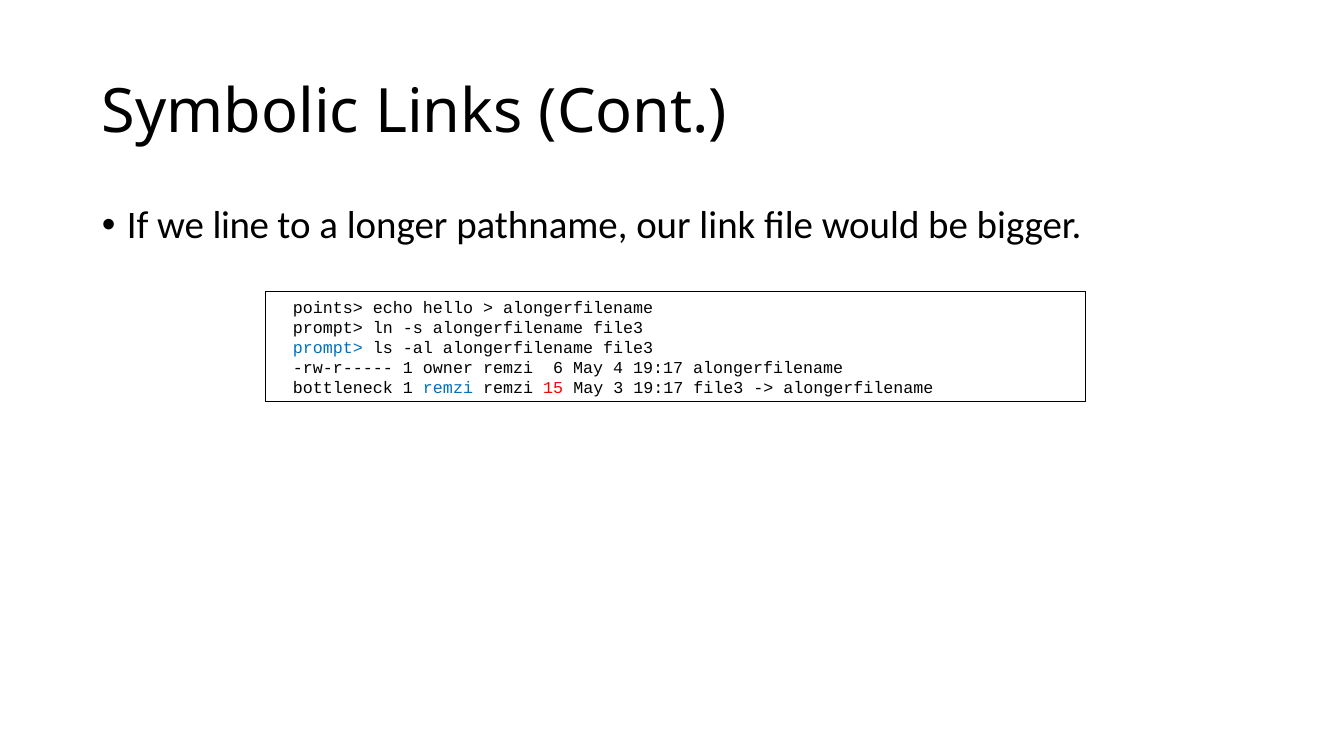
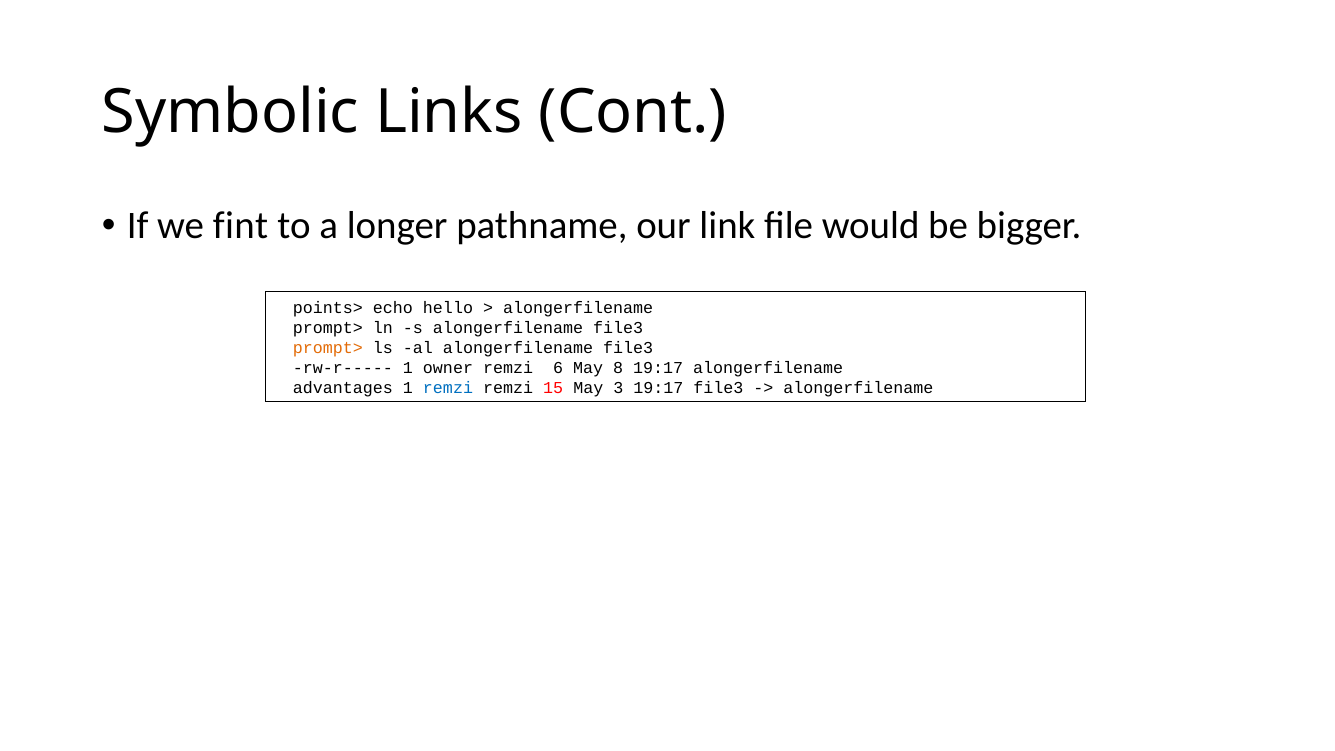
line: line -> fint (240, 226)
prompt> colour: blue -> orange (328, 348)
4: 4 -> 8 (618, 368)
bottleneck: bottleneck -> advantages (343, 388)
